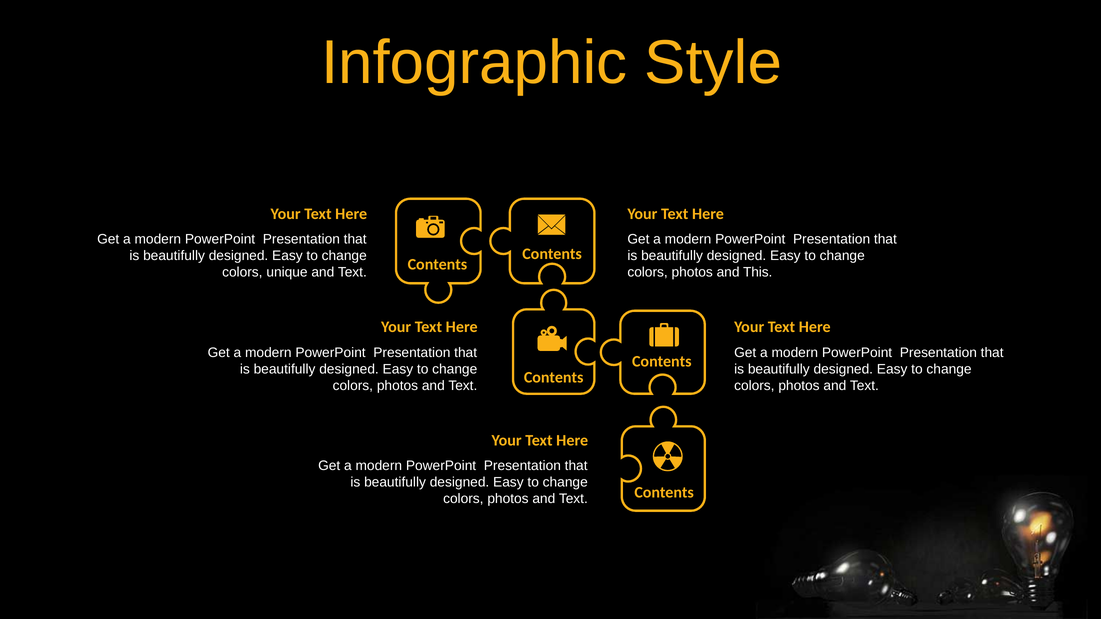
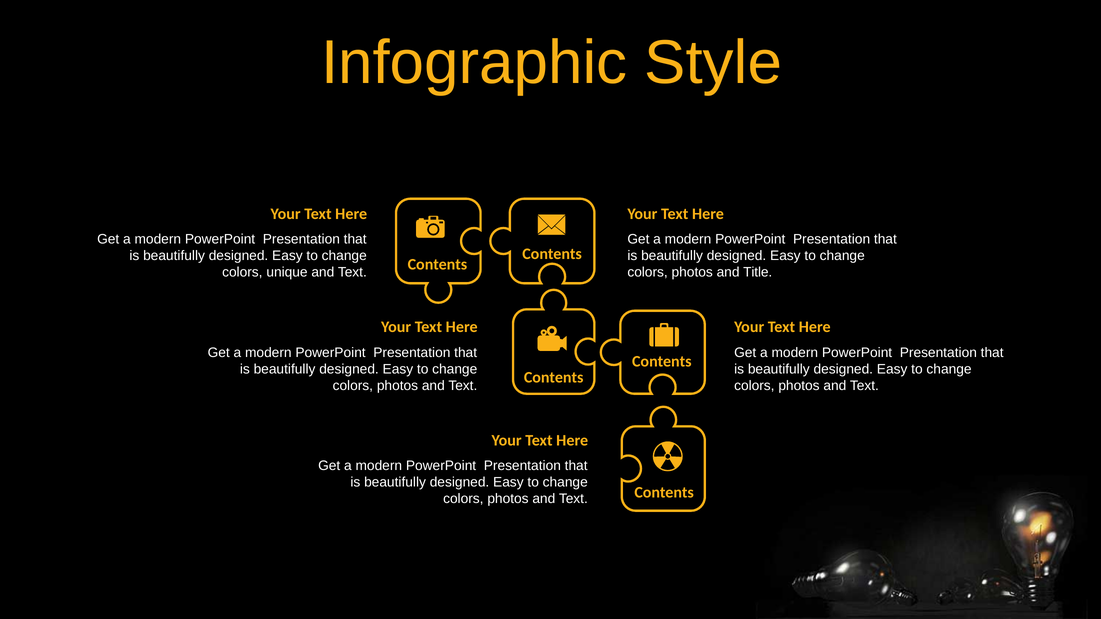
This: This -> Title (758, 272)
